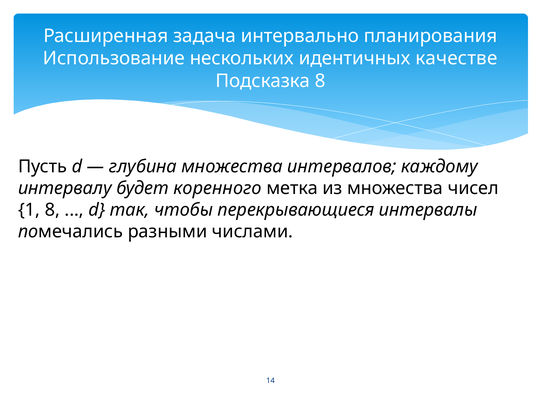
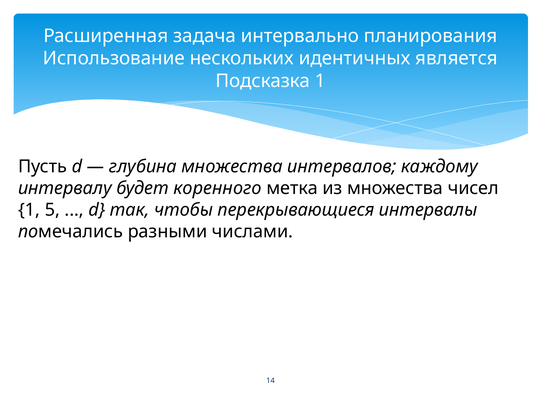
качестве: качестве -> является (456, 58)
Подсказка 8: 8 -> 1 (320, 81)
1 8: 8 -> 5 (52, 210)
